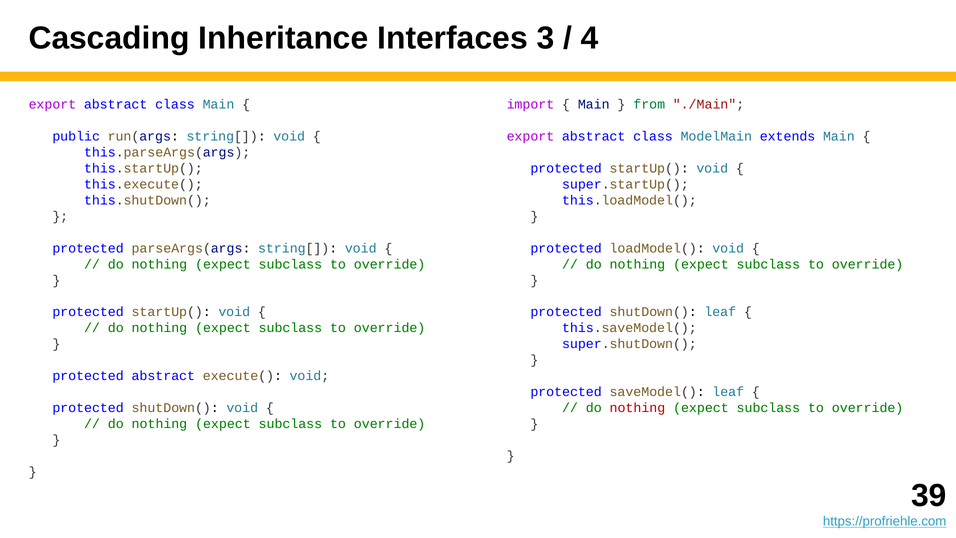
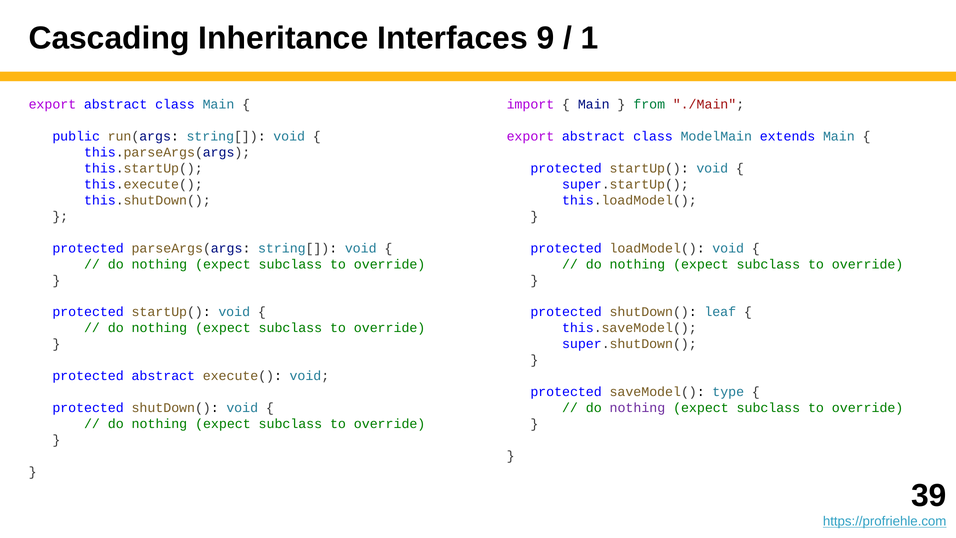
3: 3 -> 9 (545, 38)
4: 4 -> 1 (590, 38)
saveModel( leaf: leaf -> type (728, 392)
nothing colour: red -> purple (637, 408)
